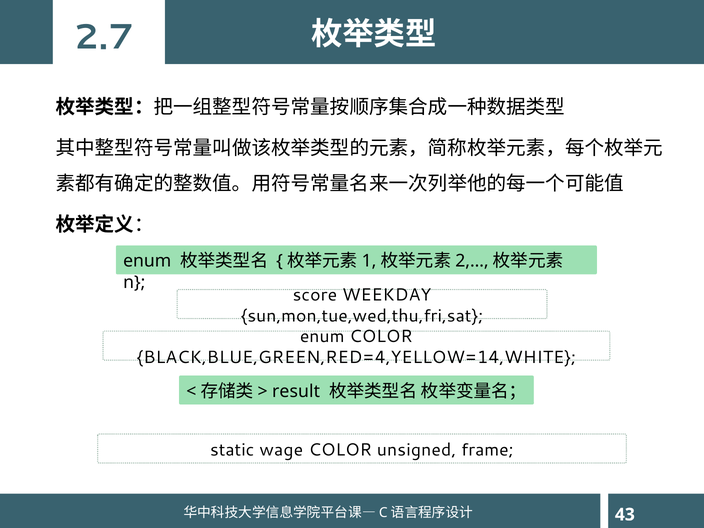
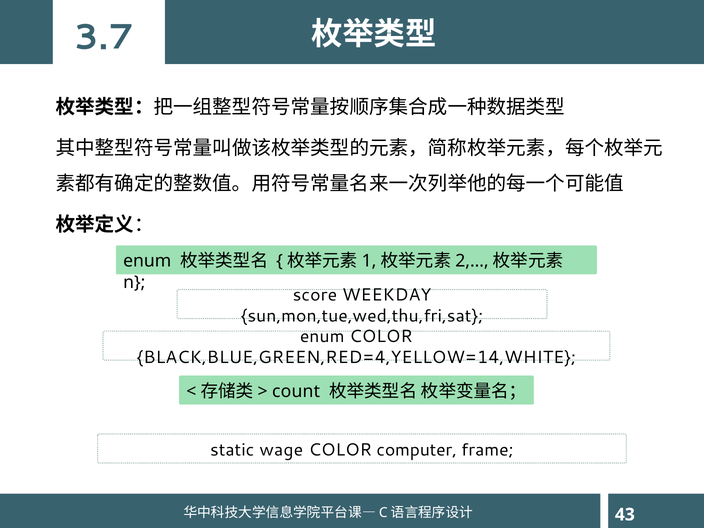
2.7: 2.7 -> 3.7 (104, 37)
result: result -> count (296, 391)
unsigned: unsigned -> computer (417, 450)
